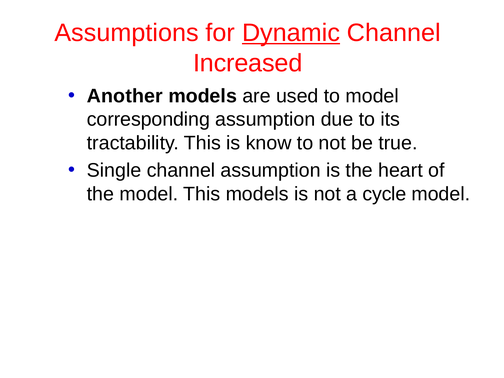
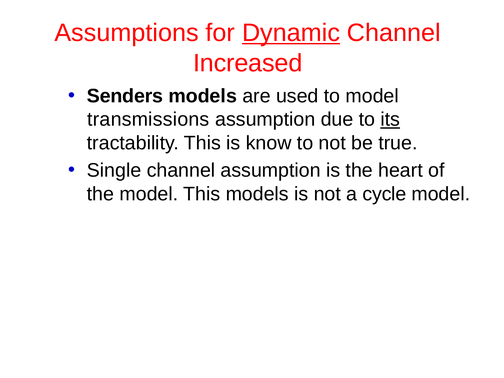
Another: Another -> Senders (125, 96)
corresponding: corresponding -> transmissions (148, 120)
its underline: none -> present (390, 120)
